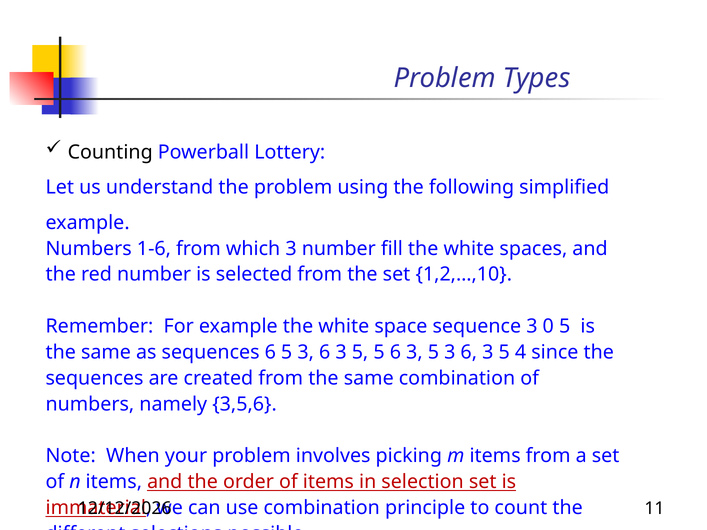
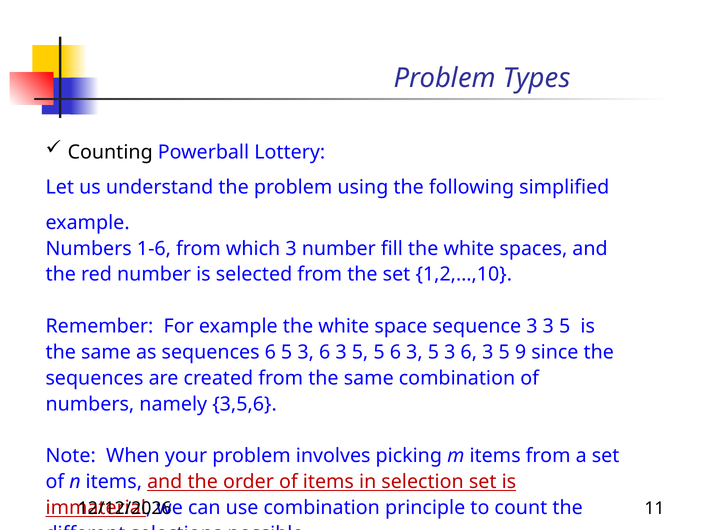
3 0: 0 -> 3 (548, 326)
4: 4 -> 9 (521, 352)
